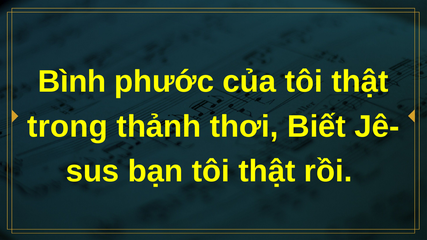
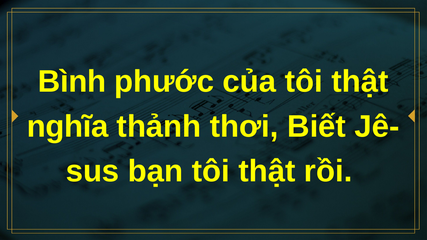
trong: trong -> nghĩa (68, 127)
